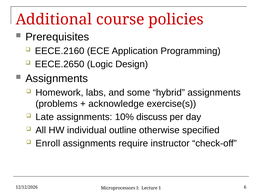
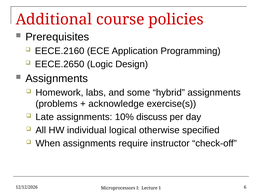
outline: outline -> logical (123, 131)
Enroll: Enroll -> When (48, 144)
